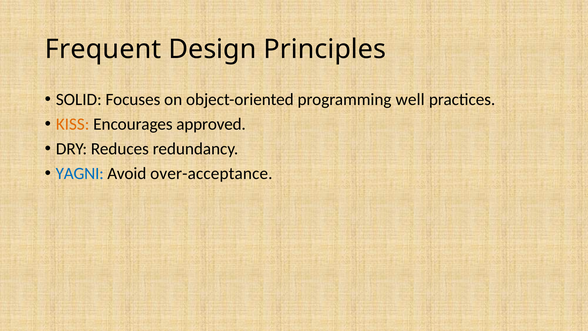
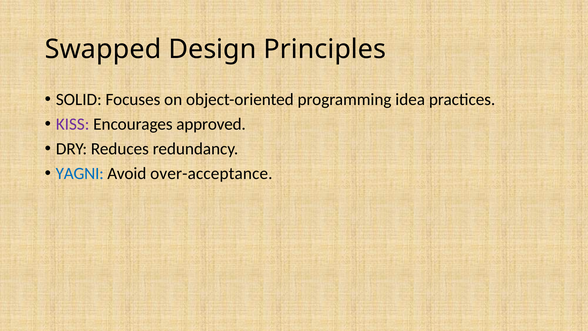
Frequent: Frequent -> Swapped (103, 49)
well: well -> idea (410, 99)
KISS colour: orange -> purple (73, 124)
